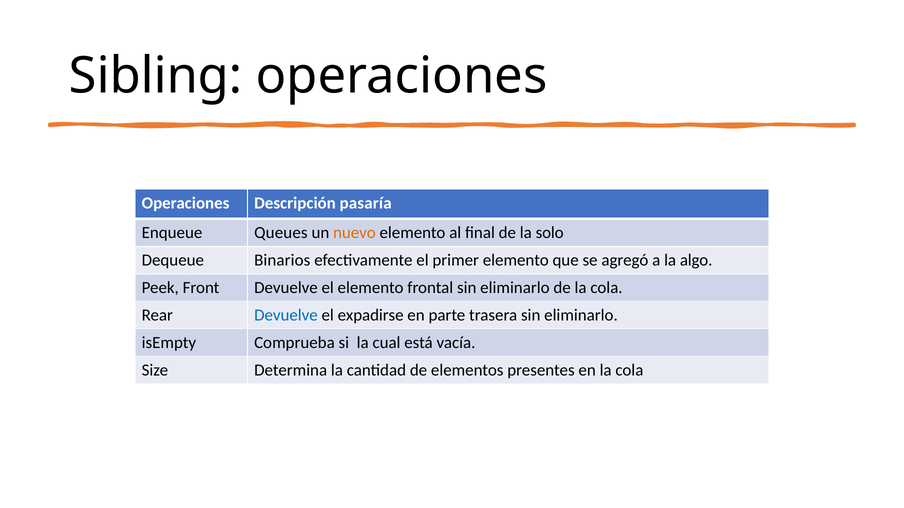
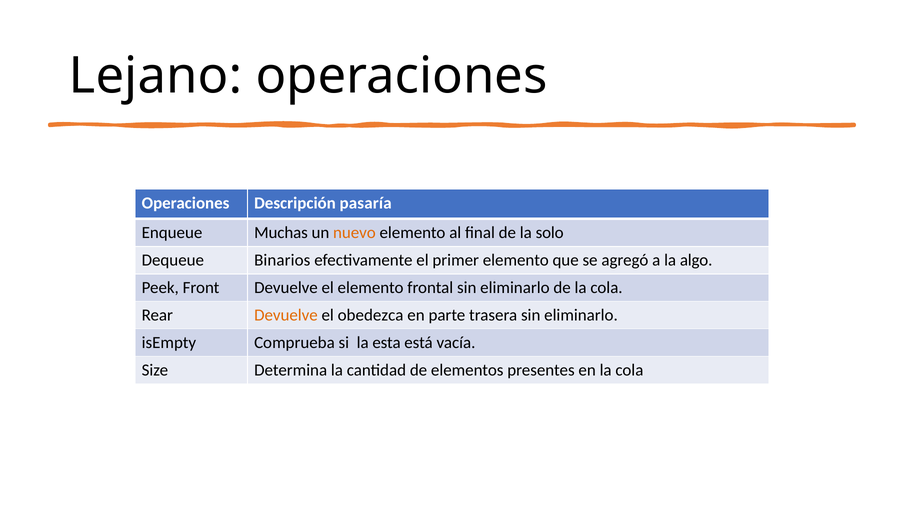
Sibling: Sibling -> Lejano (156, 76)
Queues: Queues -> Muchas (281, 233)
Devuelve colour: blue -> orange (286, 316)
expadirse: expadirse -> obedezca (371, 316)
cual: cual -> esta (387, 343)
